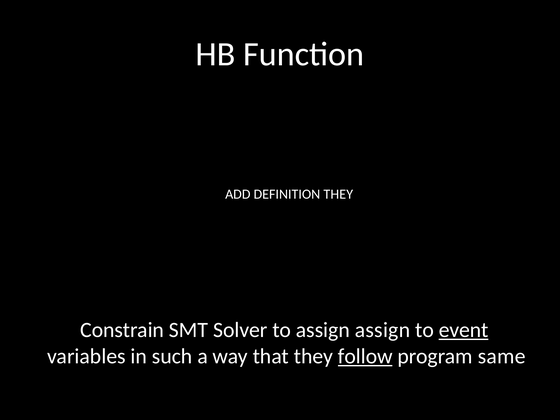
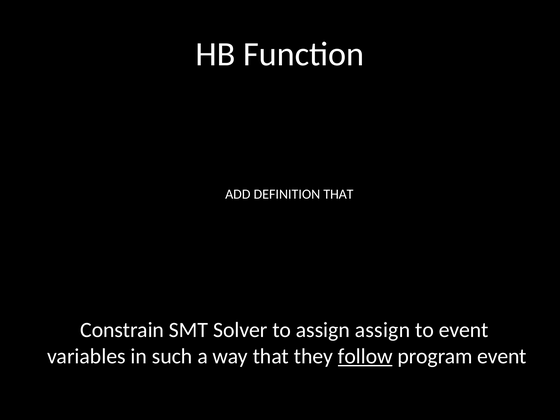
DEFINITION THEY: THEY -> THAT (338, 194)
event underline: present -> none (464, 330)
program same: same -> event (502, 356)
